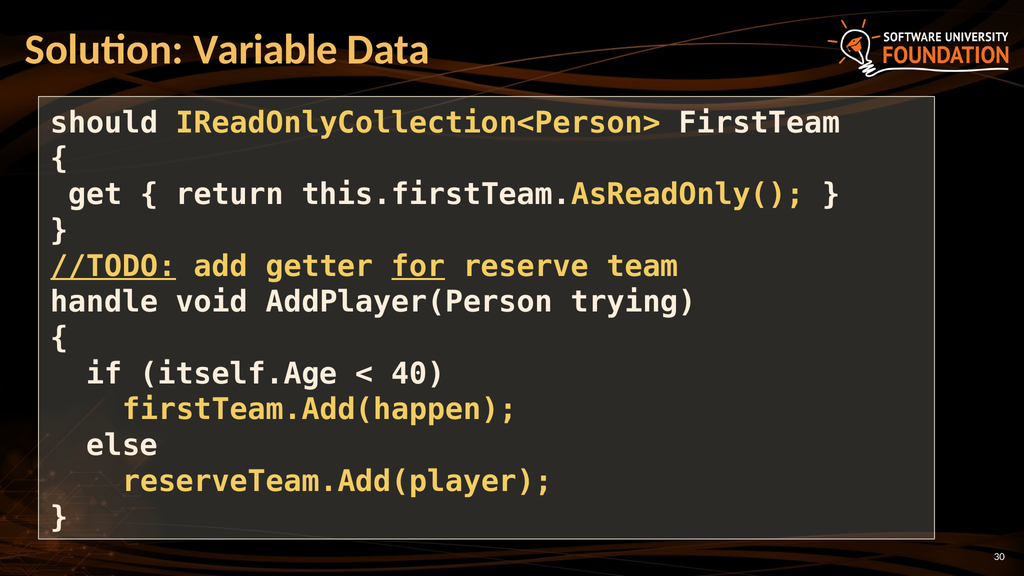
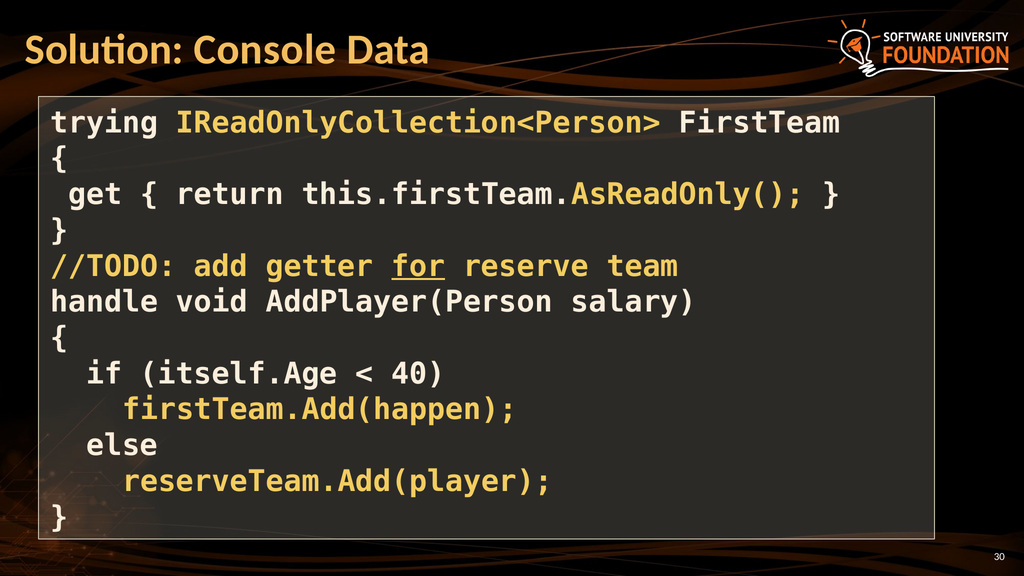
Variable: Variable -> Console (265, 50)
should: should -> trying (104, 123)
//TODO underline: present -> none (113, 266)
trying: trying -> salary (634, 302)
